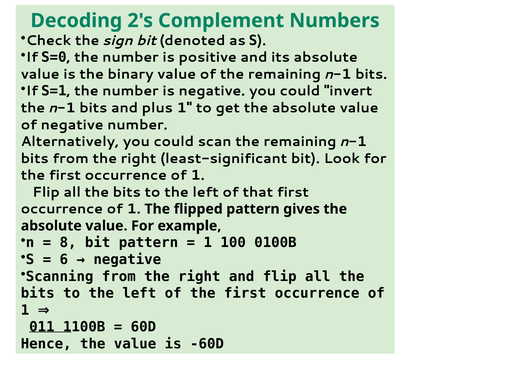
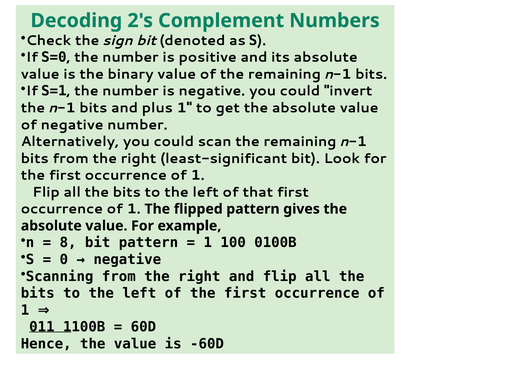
6: 6 -> 0 (64, 259)
